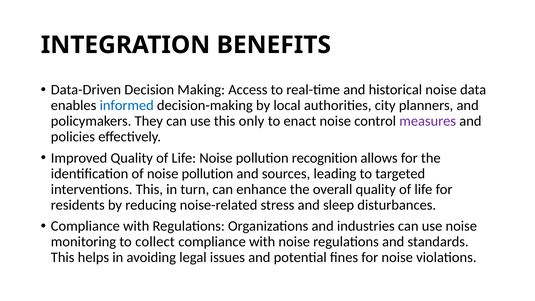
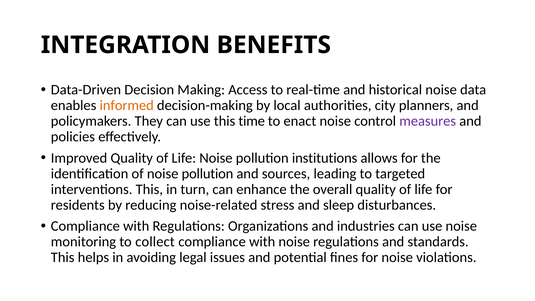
informed colour: blue -> orange (127, 105)
only: only -> time (252, 121)
recognition: recognition -> institutions (325, 158)
